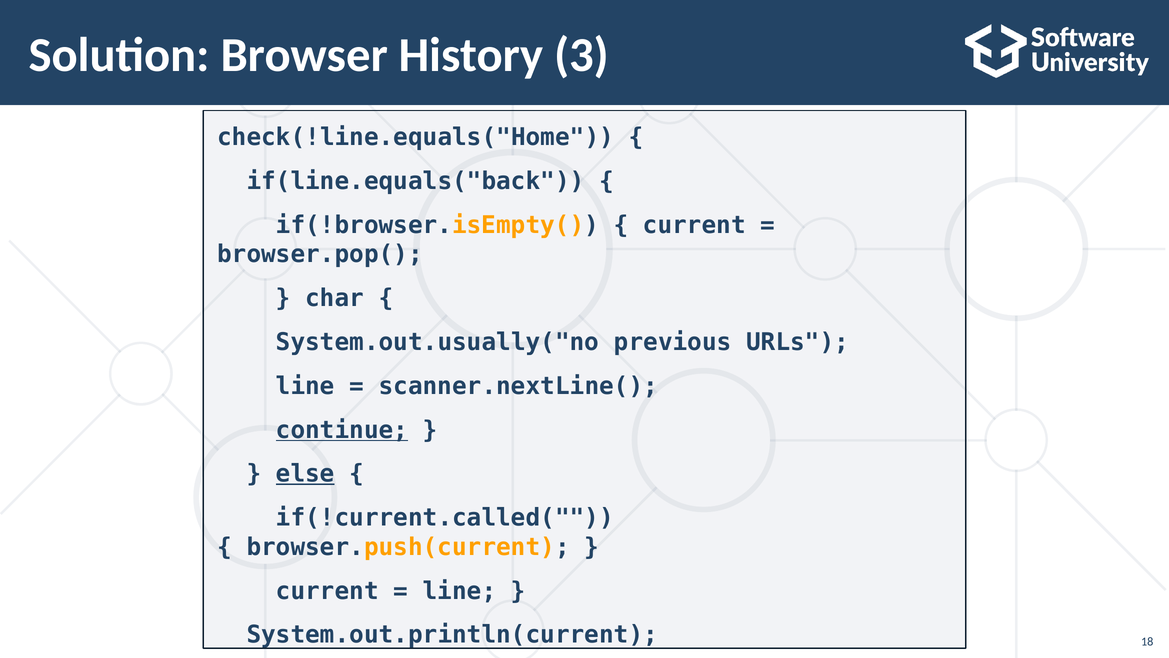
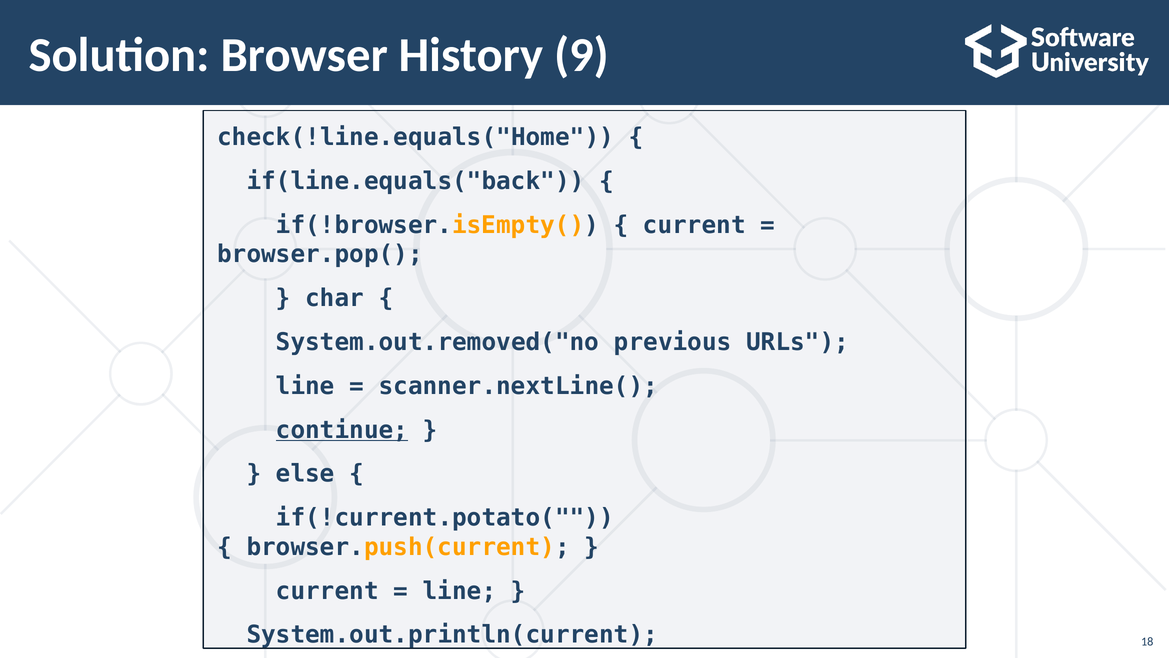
3: 3 -> 9 (582, 55)
System.out.usually("no: System.out.usually("no -> System.out.removed("no (438, 342)
else underline: present -> none (305, 474)
if(!current.called(: if(!current.called( -> if(!current.potato( (445, 517)
